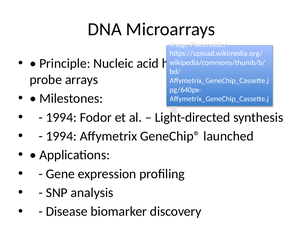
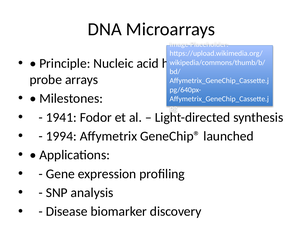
1994: 1994 -> 1941 (61, 117)
